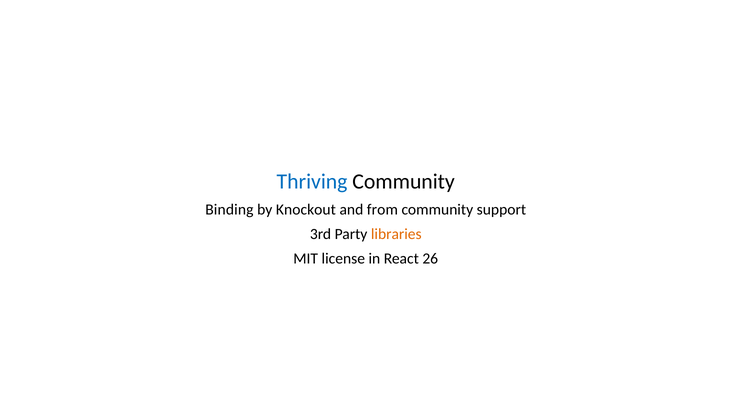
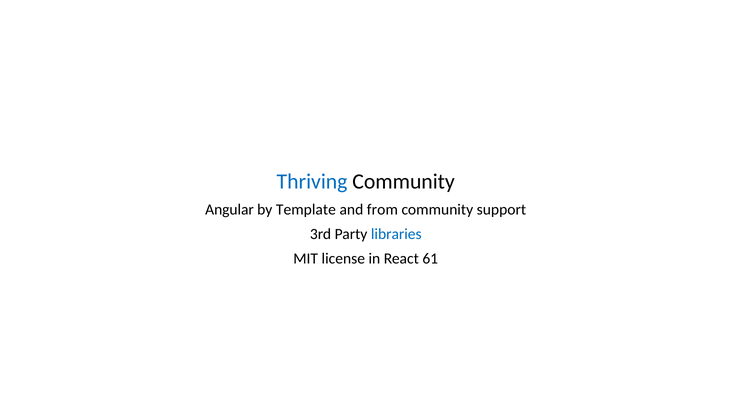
Binding: Binding -> Angular (230, 210)
Knockout: Knockout -> Template (306, 210)
libraries colour: orange -> blue (396, 234)
26: 26 -> 61 (430, 259)
